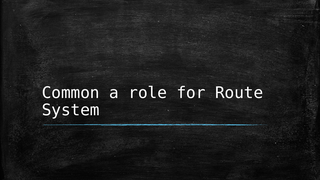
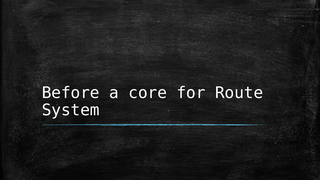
Common: Common -> Before (71, 93)
role: role -> core (148, 93)
